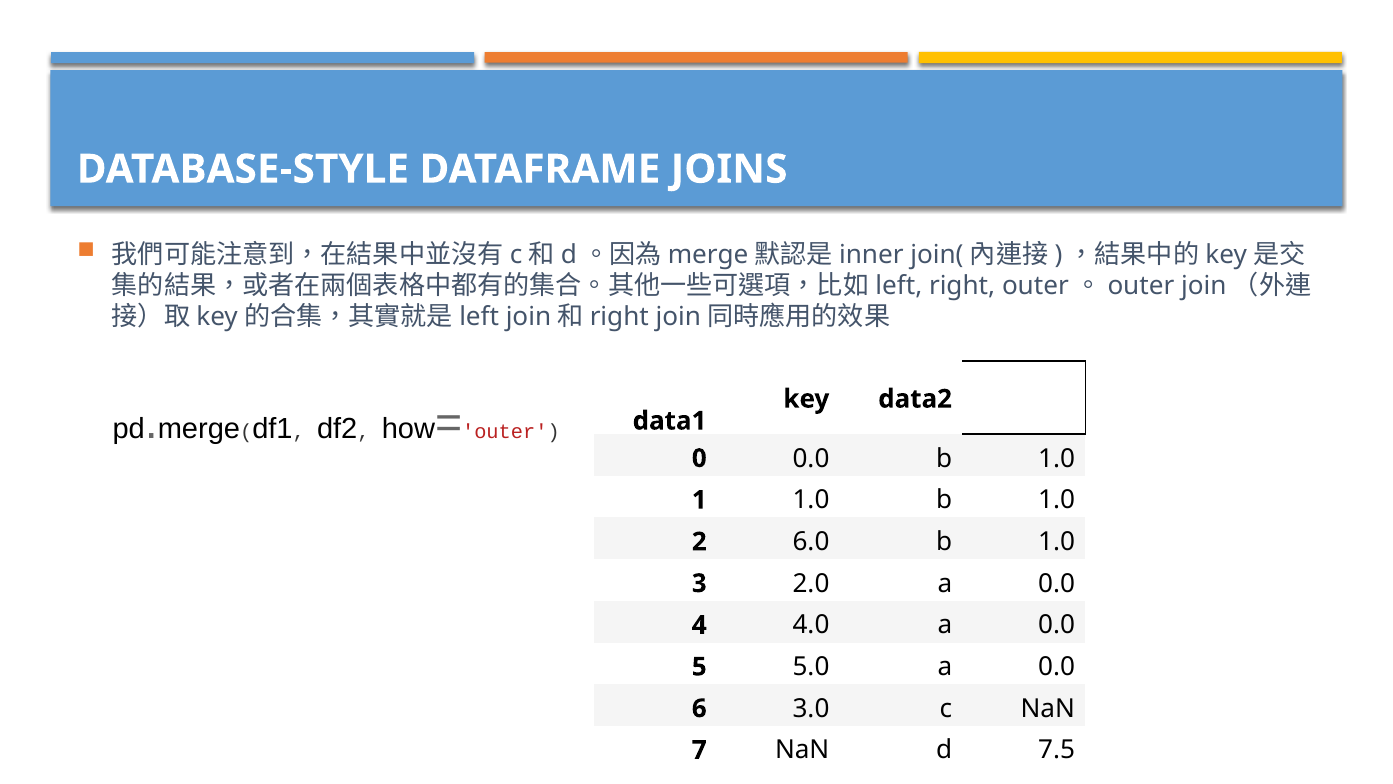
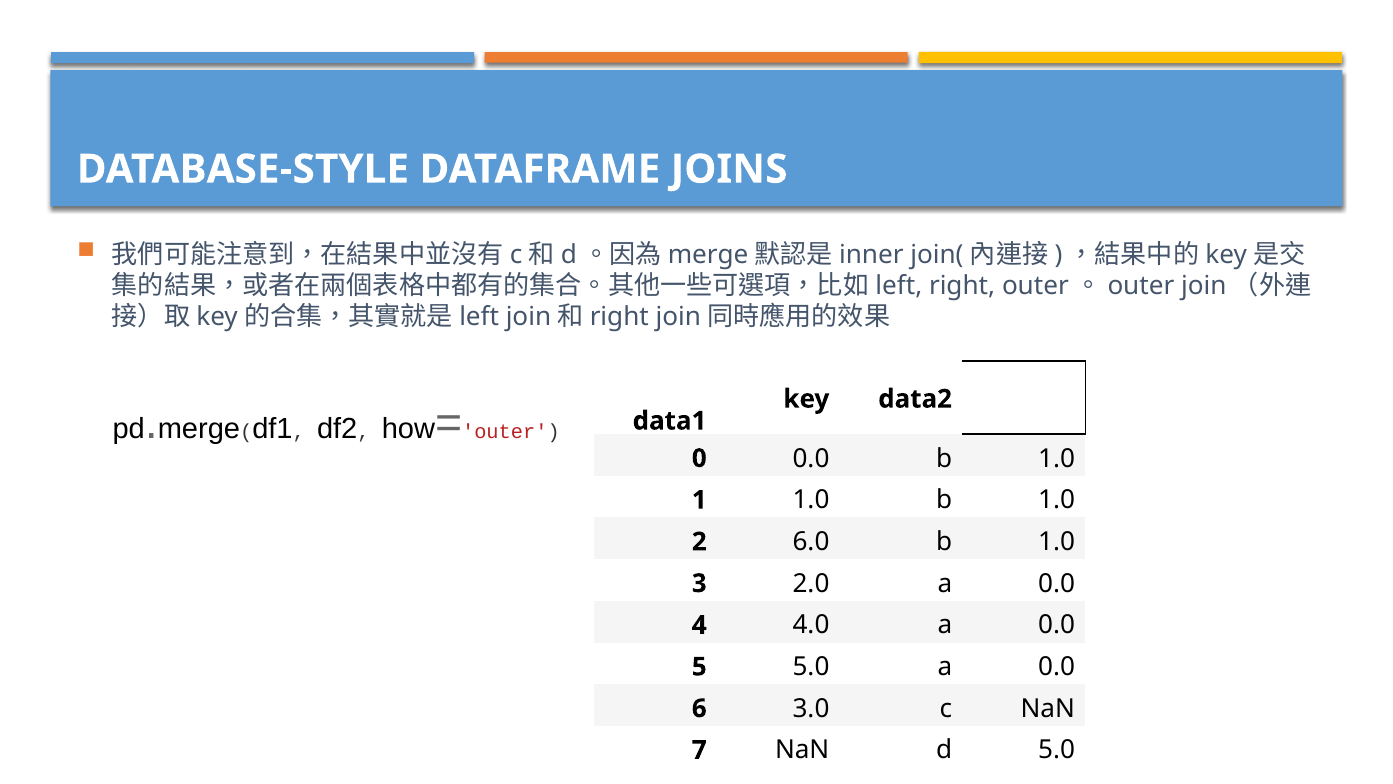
d 7.5: 7.5 -> 5.0 (1057, 750)
